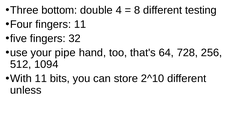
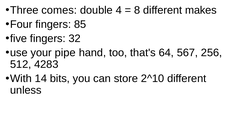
bottom: bottom -> comes (59, 10)
testing: testing -> makes (201, 10)
fingers 11: 11 -> 85 (80, 24)
728: 728 -> 567 (187, 53)
1094: 1094 -> 4283 (46, 64)
With 11: 11 -> 14 (41, 79)
